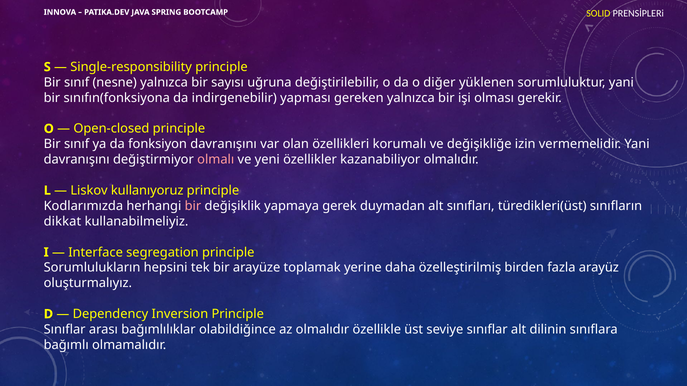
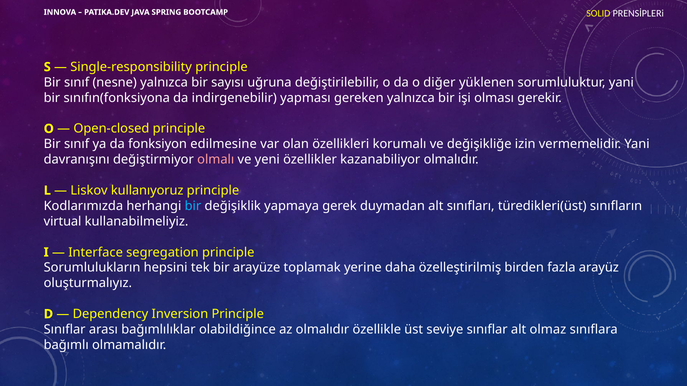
fonksiyon davranışını: davranışını -> edilmesine (224, 144)
bir colour: pink -> light blue (193, 206)
dikkat: dikkat -> virtual (63, 222)
dilinin: dilinin -> olmaz (548, 330)
